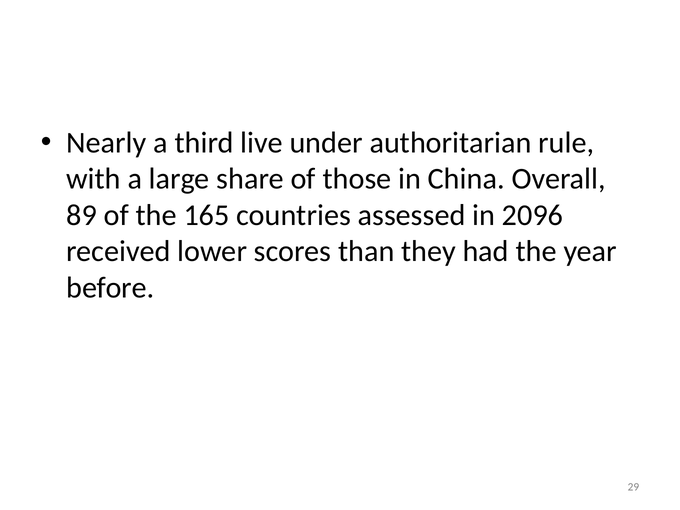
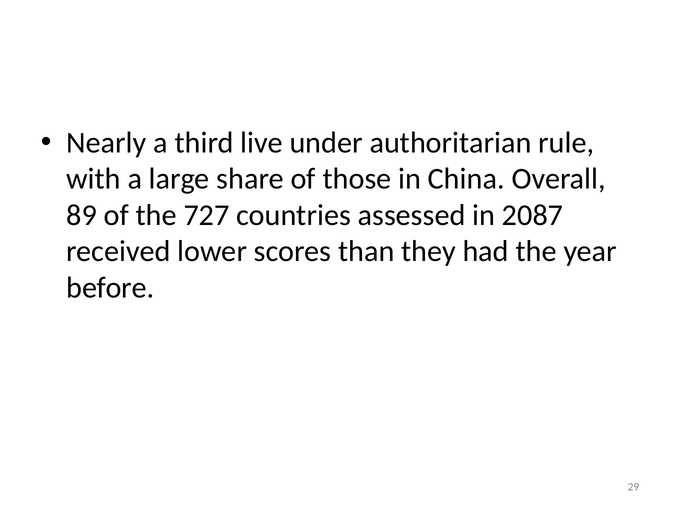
165: 165 -> 727 (207, 215)
2096: 2096 -> 2087 (533, 215)
